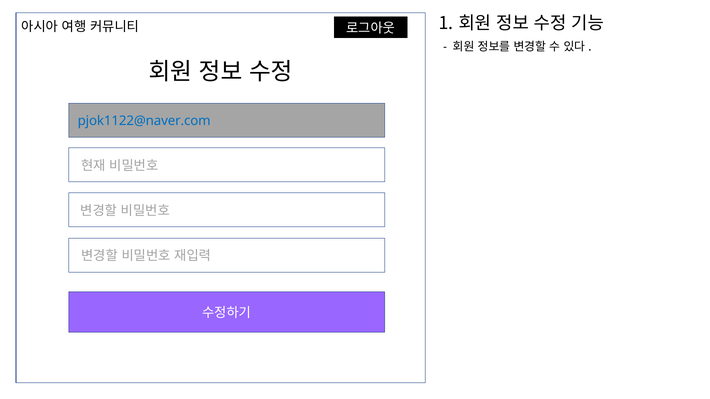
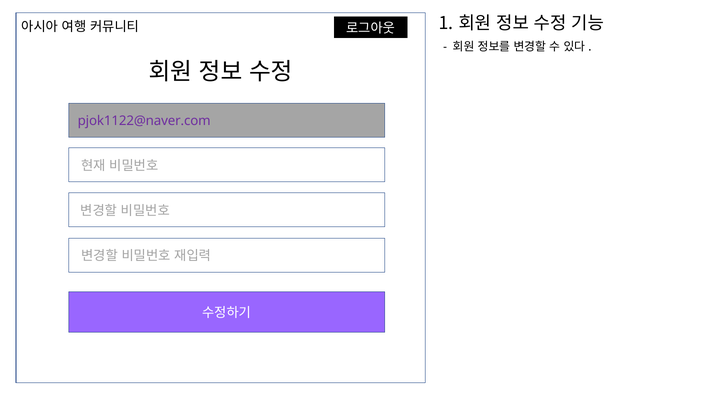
pjok1122@naver.com colour: blue -> purple (144, 121)
